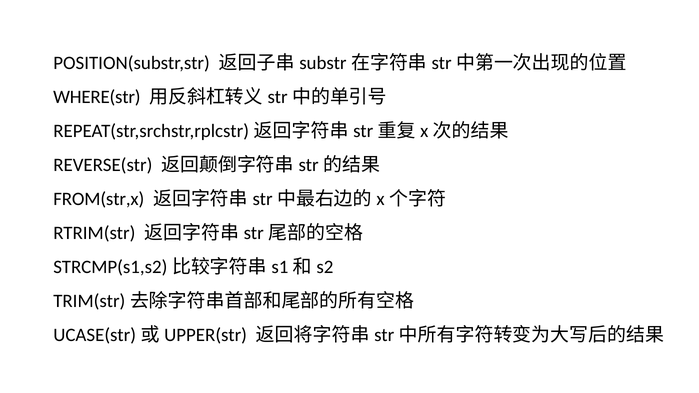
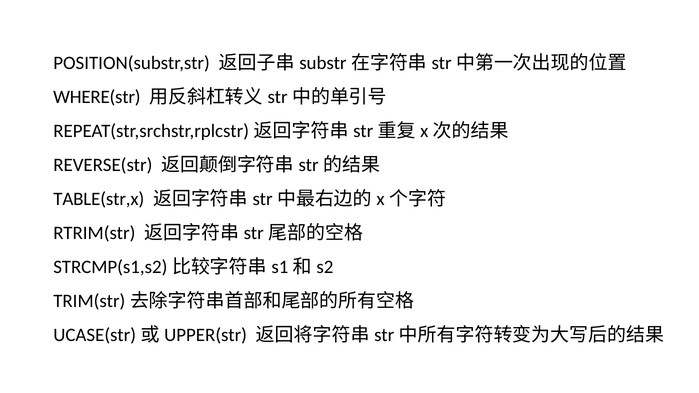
FROM(str,x: FROM(str,x -> TABLE(str,x (99, 199)
